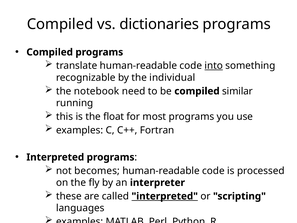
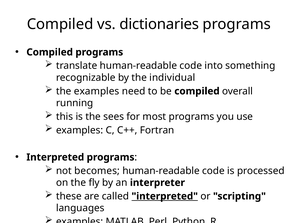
into underline: present -> none (214, 66)
the notebook: notebook -> examples (97, 91)
similar: similar -> overall (237, 91)
float: float -> sees (114, 116)
